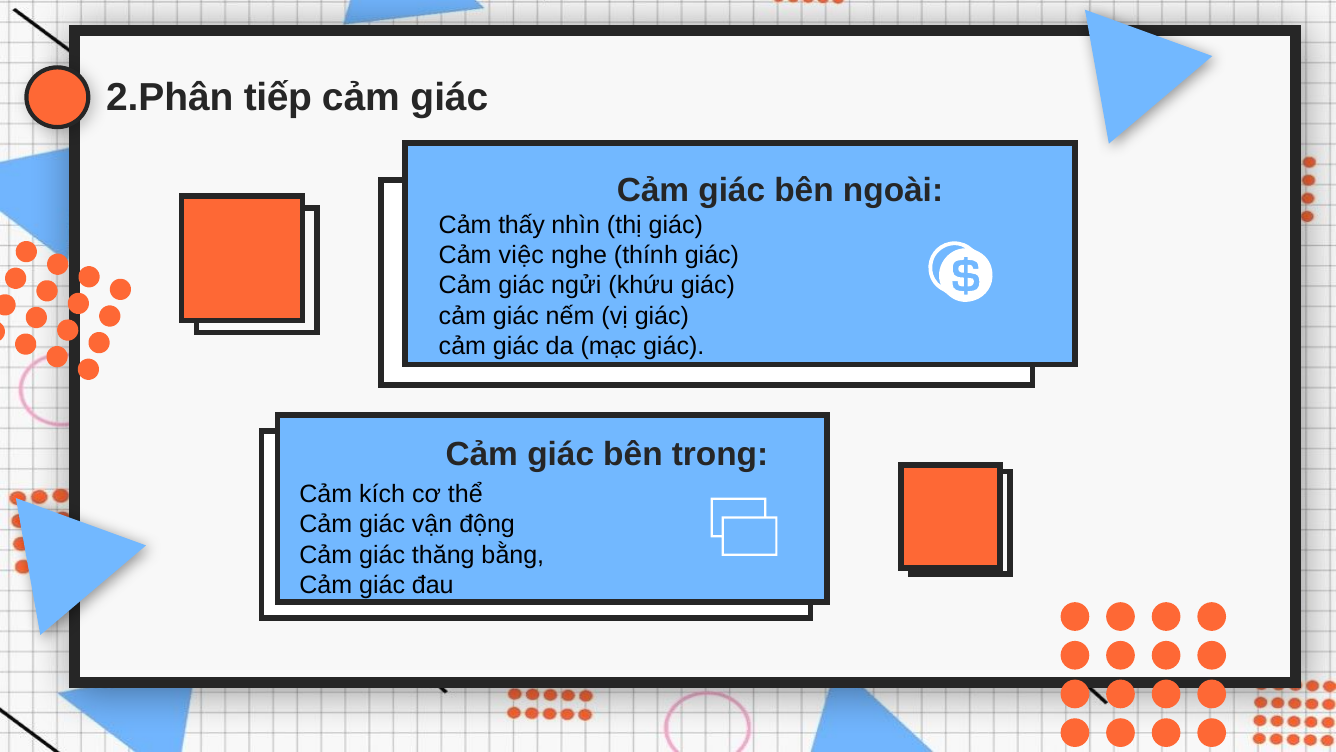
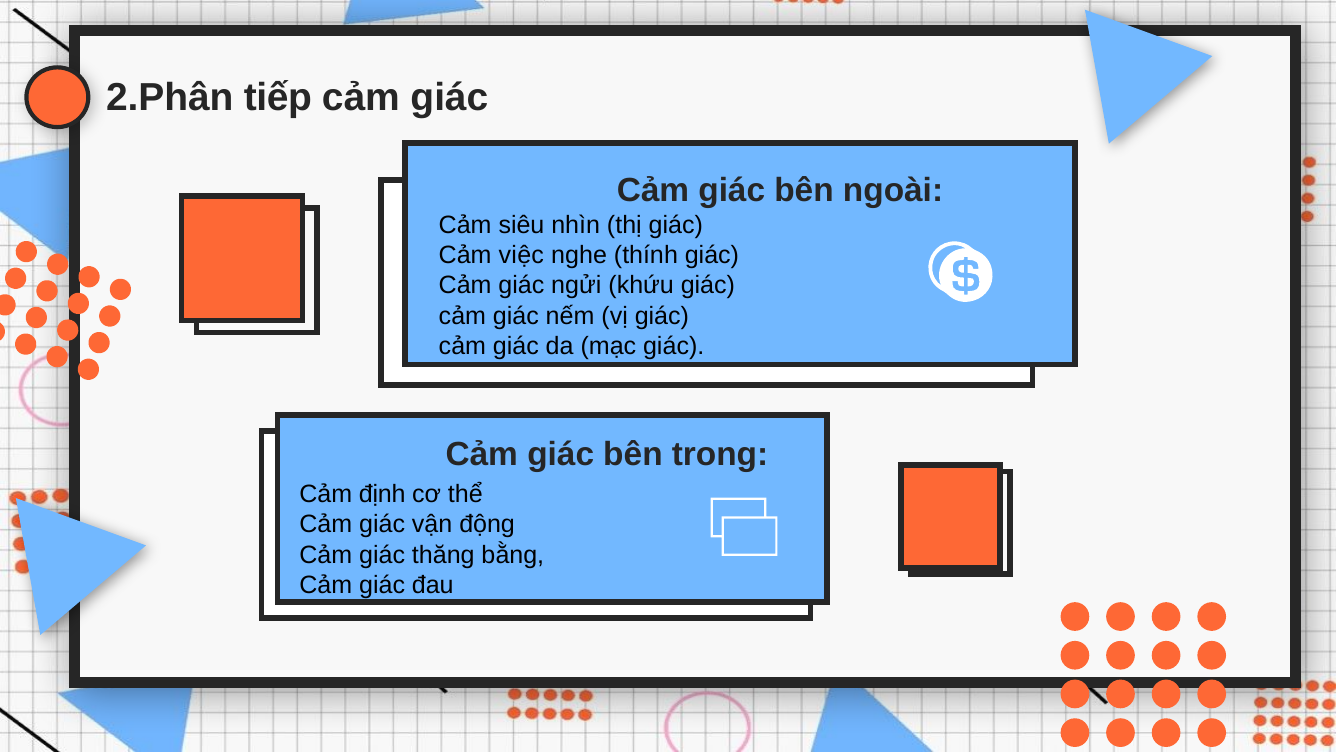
thấy: thấy -> siêu (521, 225)
kích: kích -> định (382, 494)
